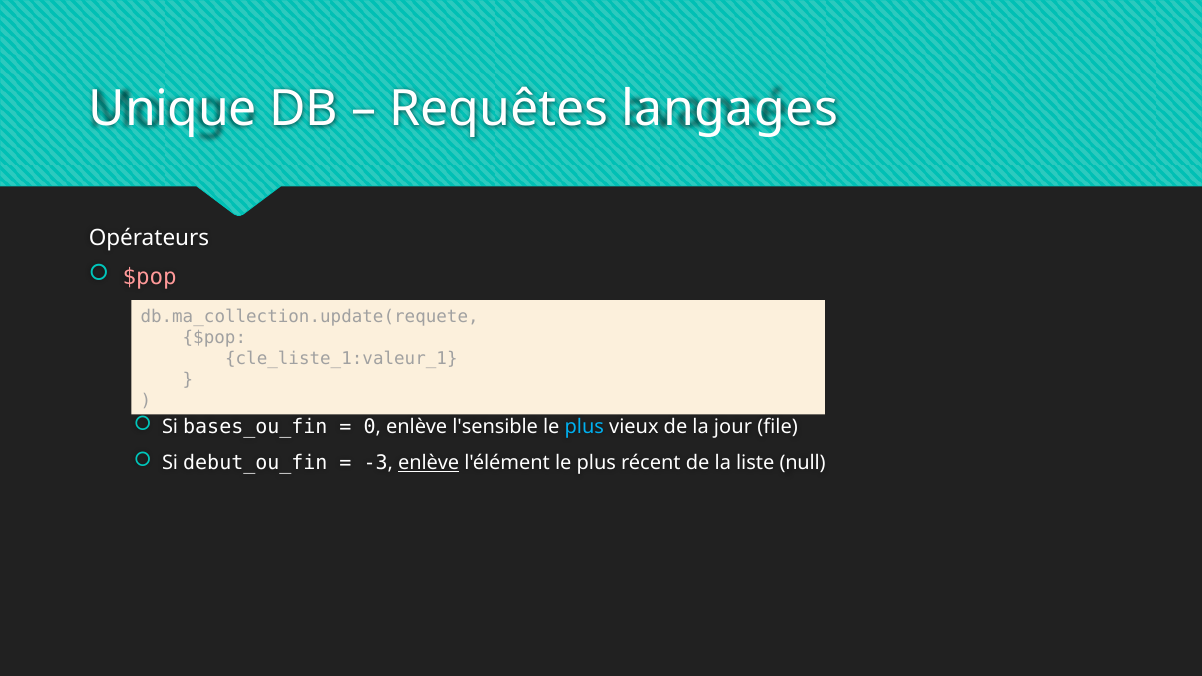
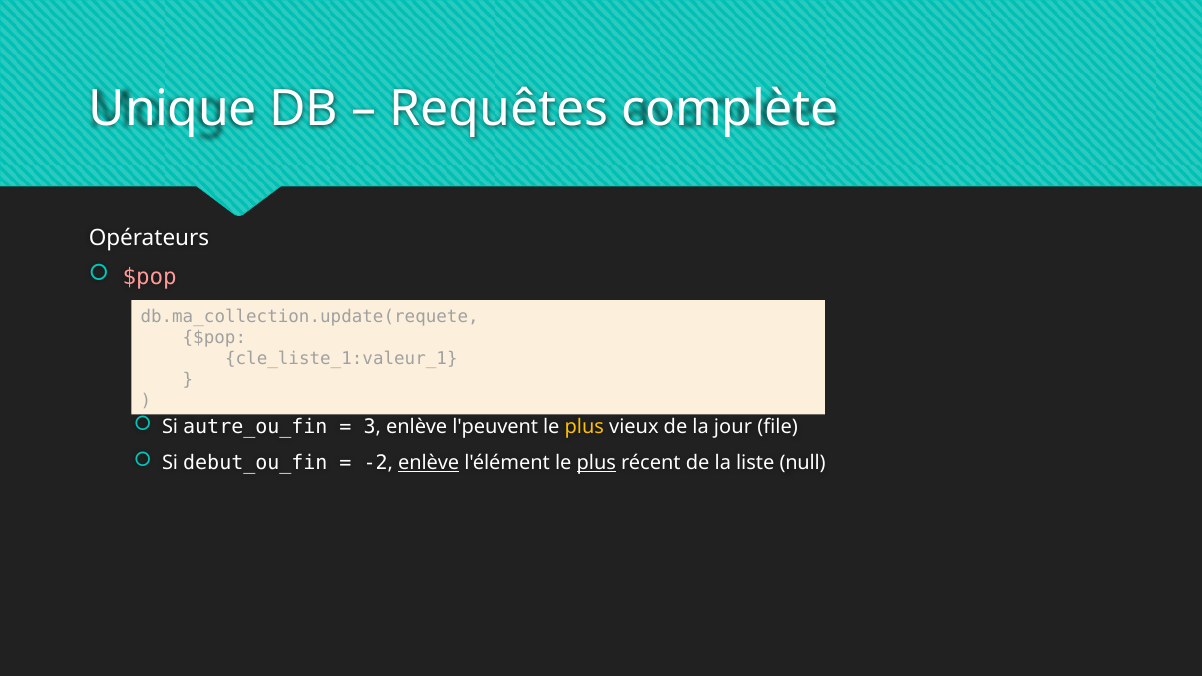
langages: langages -> complète (730, 109)
bases_ou_fin: bases_ou_fin -> autre_ou_fin (255, 427)
0: 0 -> 3 (370, 427)
l'sensible: l'sensible -> l'peuvent (495, 427)
plus colour: light blue -> yellow (584, 427)
-3: -3 -> -2 (376, 463)
plus underline: none -> present (596, 463)
